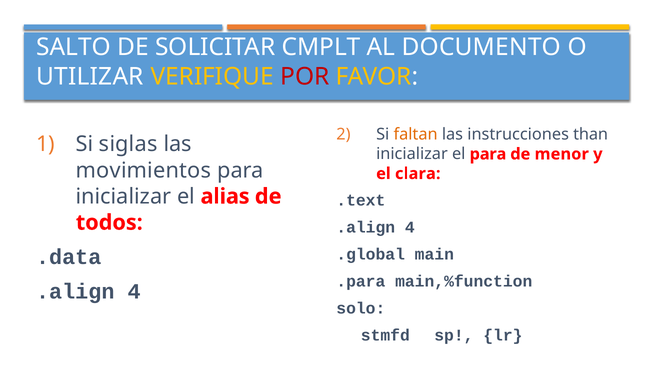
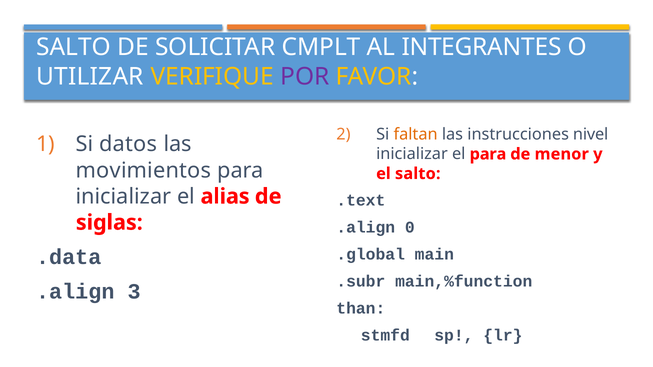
DOCUMENTO: DOCUMENTO -> INTEGRANTES (482, 47)
POR colour: red -> purple (305, 77)
than: than -> nivel (591, 135)
siglas: siglas -> datos (128, 144)
el clara: clara -> salto (418, 174)
todos: todos -> siglas (109, 223)
4: 4 -> 0 (410, 228)
.para: .para -> .subr (361, 282)
4: 4 -> 3 (134, 292)
solo: solo -> than (361, 308)
